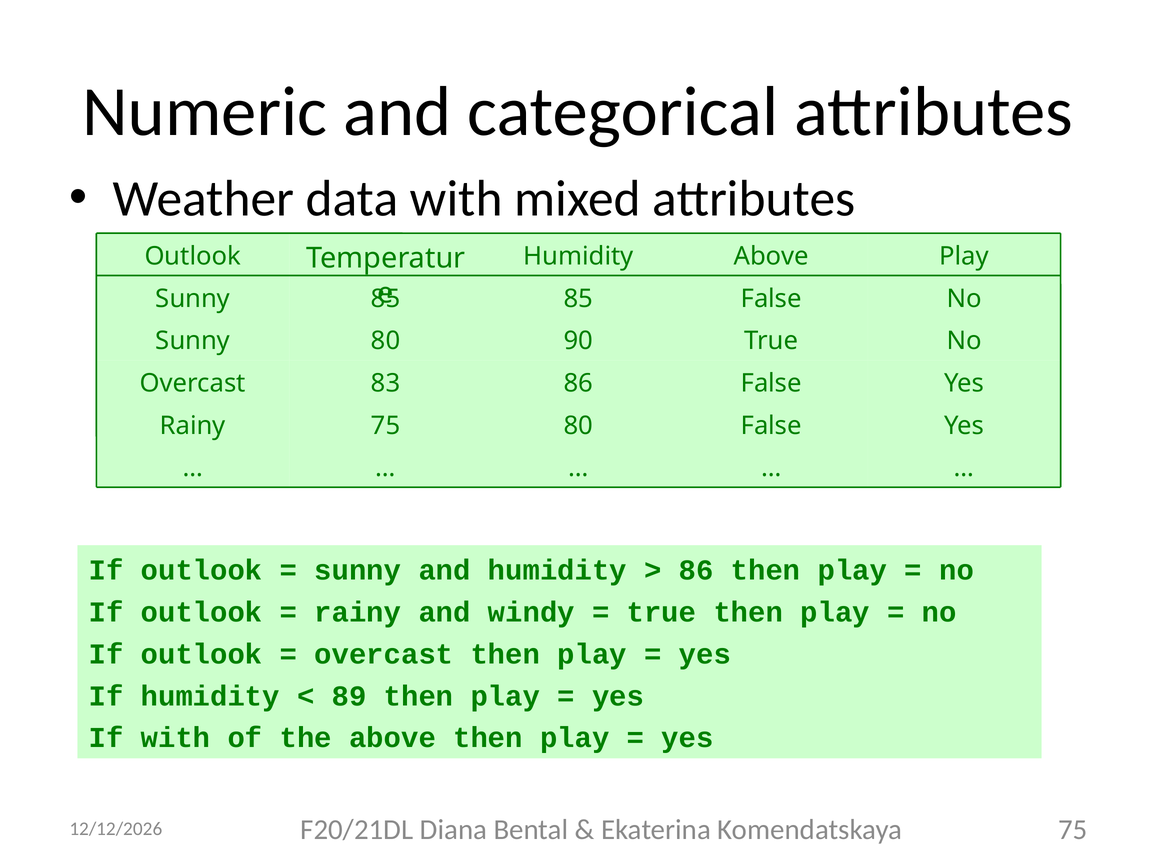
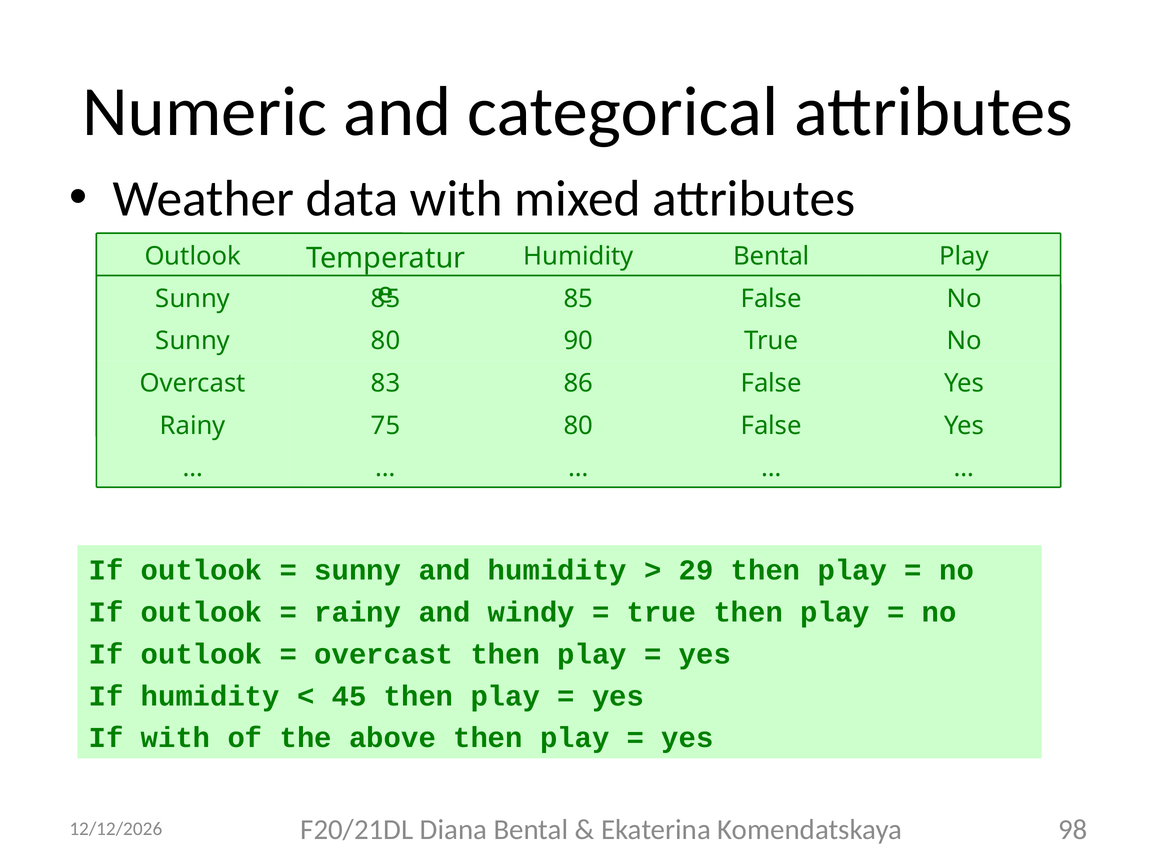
Above: Above -> Bental (771, 256)
86: 86 -> 29 (696, 571)
89: 89 -> 45 (349, 697)
Komendatskaya 75: 75 -> 98 (1073, 831)
